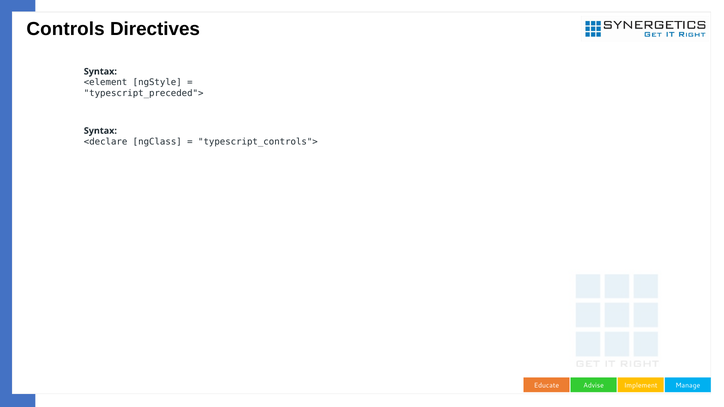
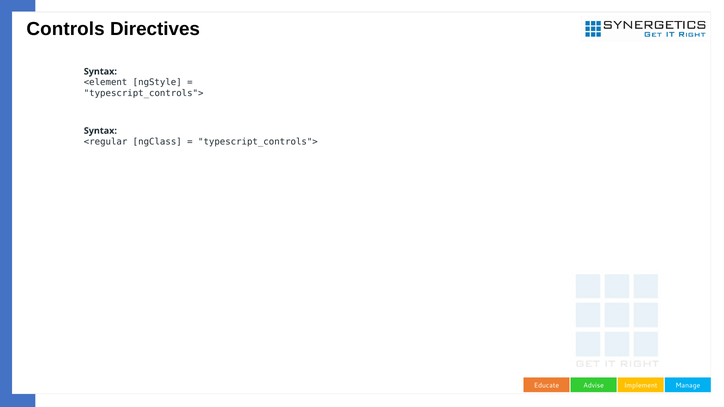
typescript_preceded">: typescript_preceded"> -> typescript_controls"> (144, 93)
<declare: <declare -> <regular (106, 142)
